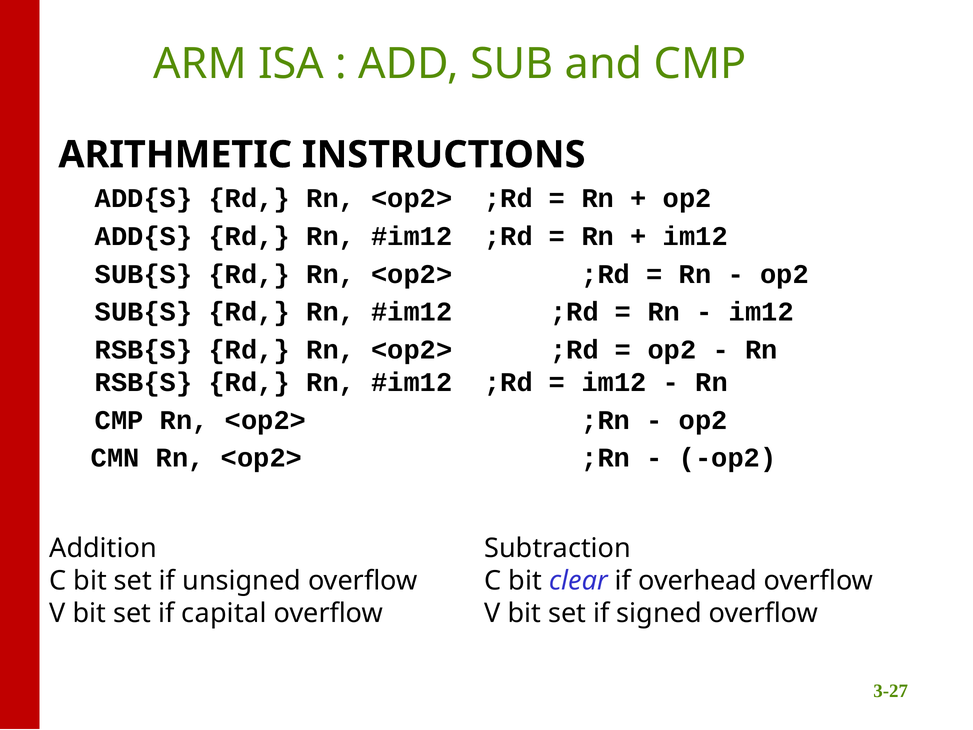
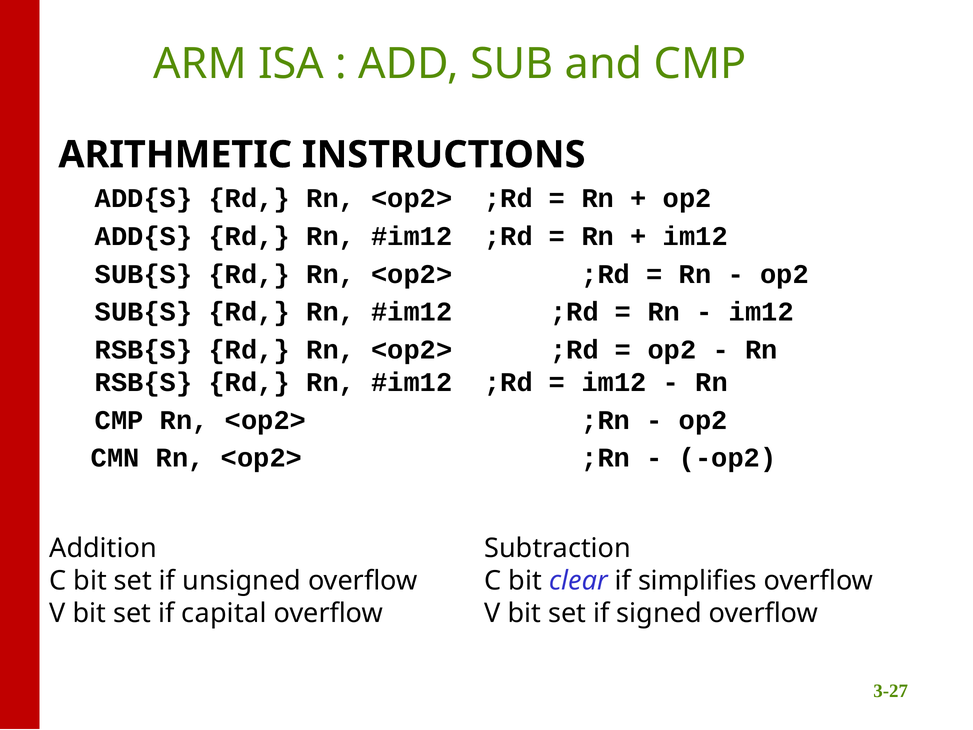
overhead: overhead -> simplifies (698, 581)
